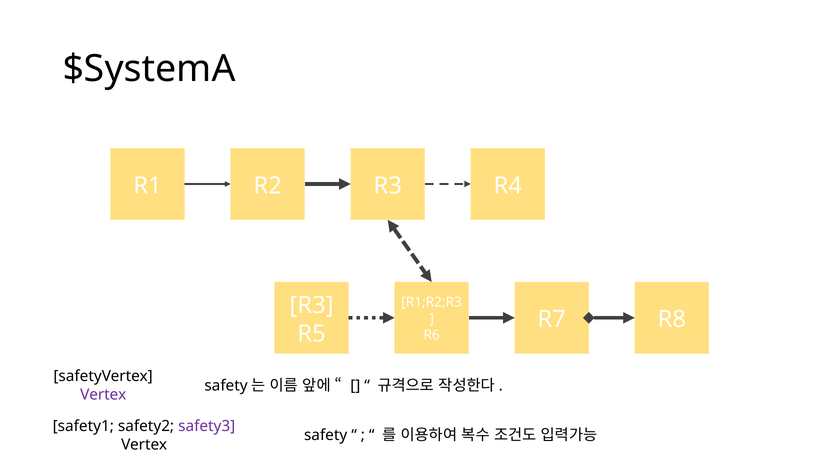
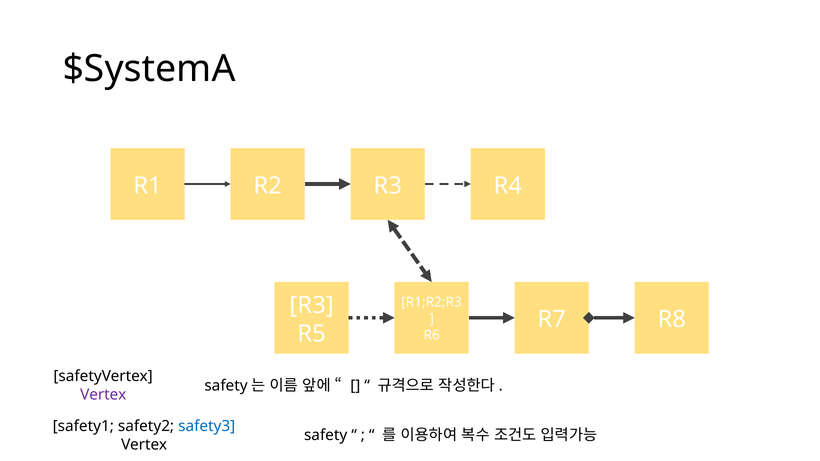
safety3 colour: purple -> blue (207, 426)
